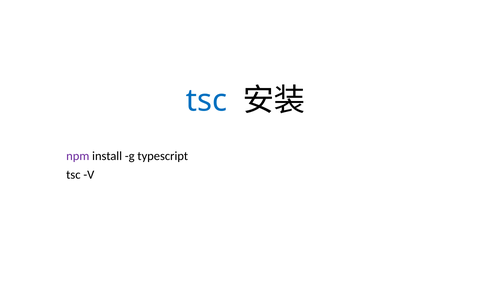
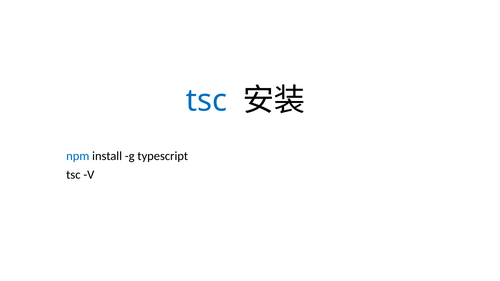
npm colour: purple -> blue (78, 156)
